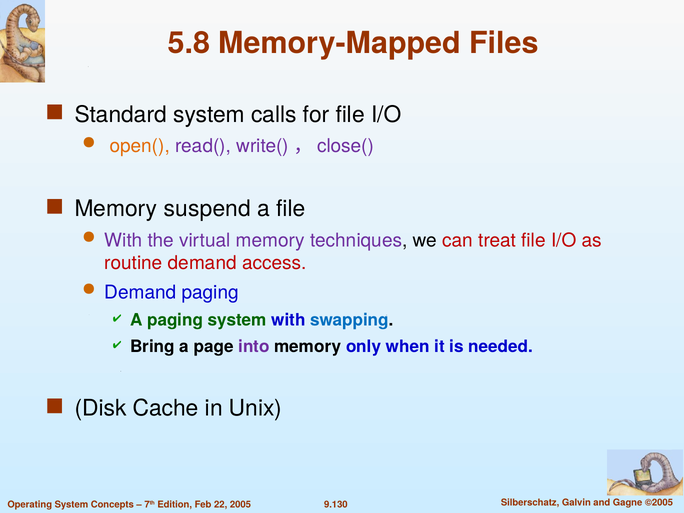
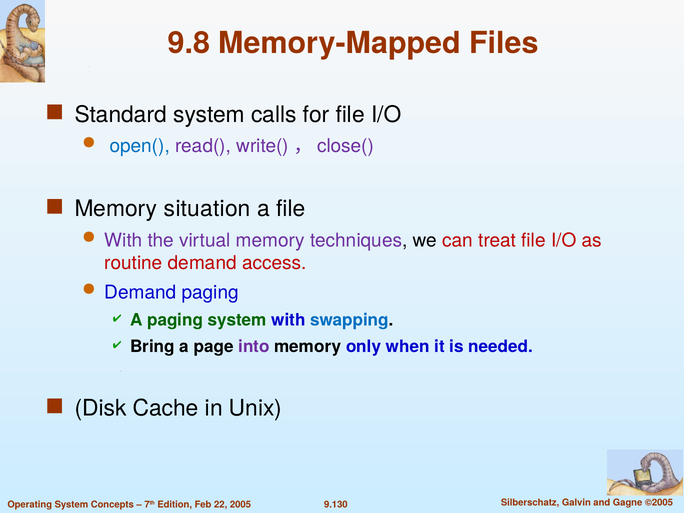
5.8: 5.8 -> 9.8 (189, 43)
open( colour: orange -> blue (140, 146)
suspend: suspend -> situation (207, 209)
